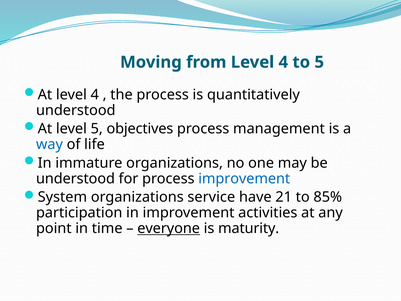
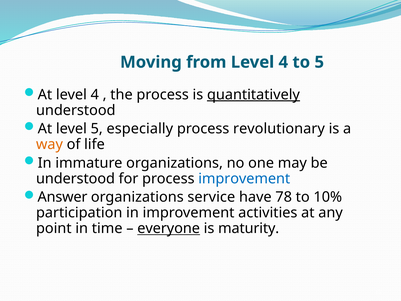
quantitatively underline: none -> present (253, 95)
objectives: objectives -> especially (140, 129)
management: management -> revolutionary (279, 129)
way colour: blue -> orange (49, 144)
System: System -> Answer (62, 197)
21: 21 -> 78 (284, 197)
85%: 85% -> 10% (328, 197)
